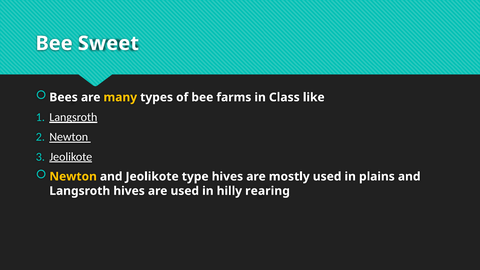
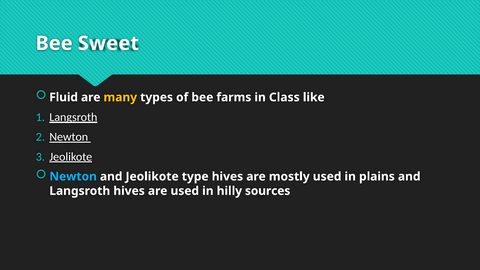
Bees: Bees -> Fluid (64, 97)
Newton colour: yellow -> light blue (73, 177)
rearing: rearing -> sources (268, 191)
